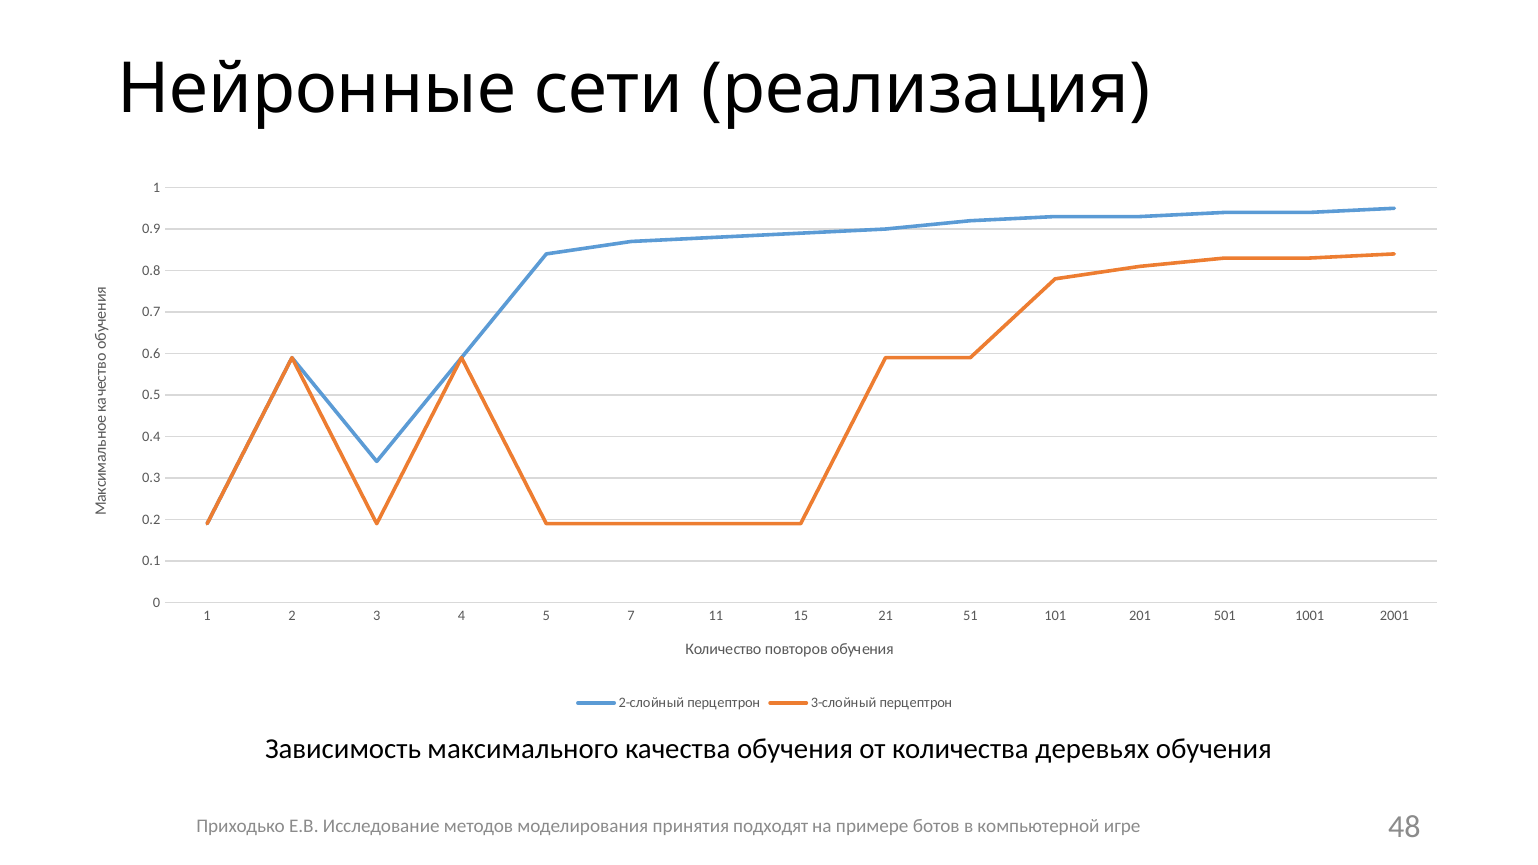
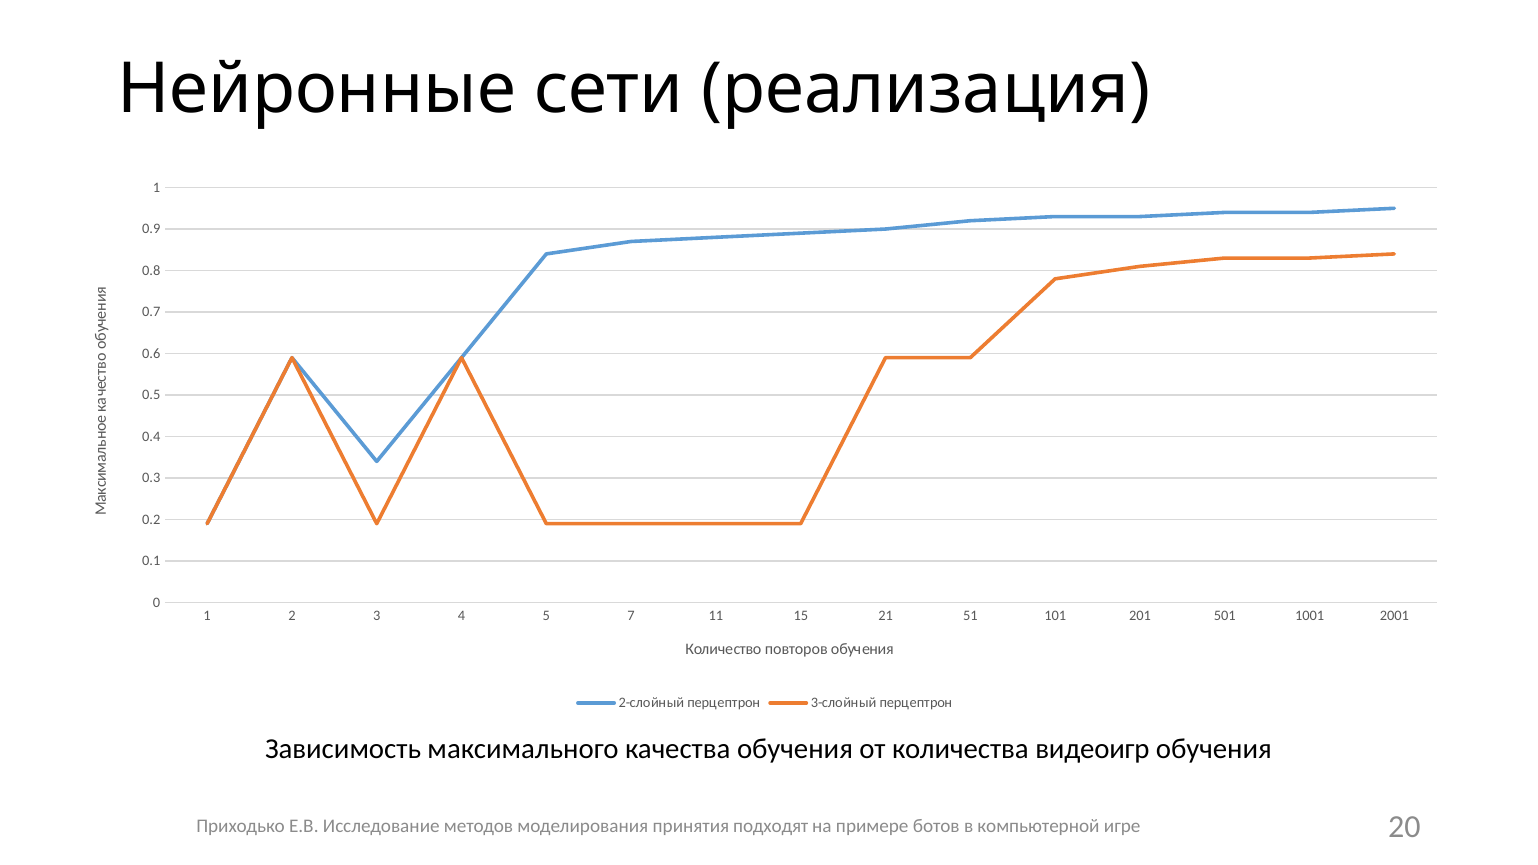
деревьях: деревьях -> видеоигр (1092, 749)
48: 48 -> 20 (1404, 827)
